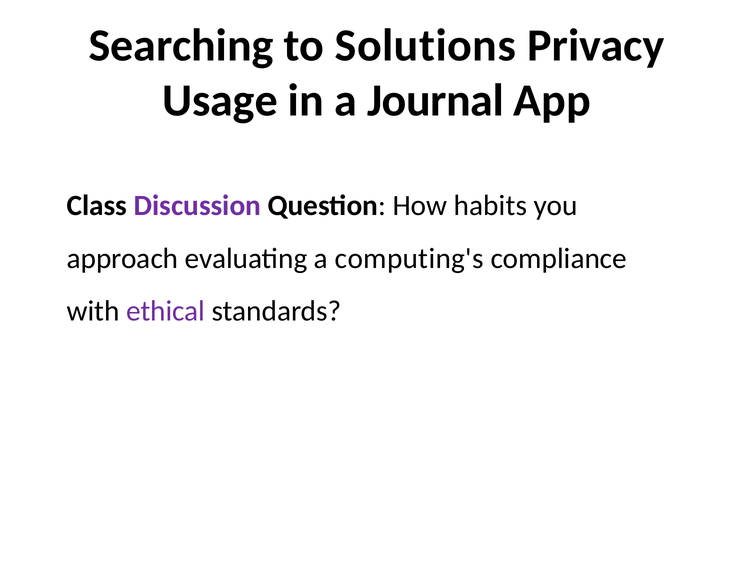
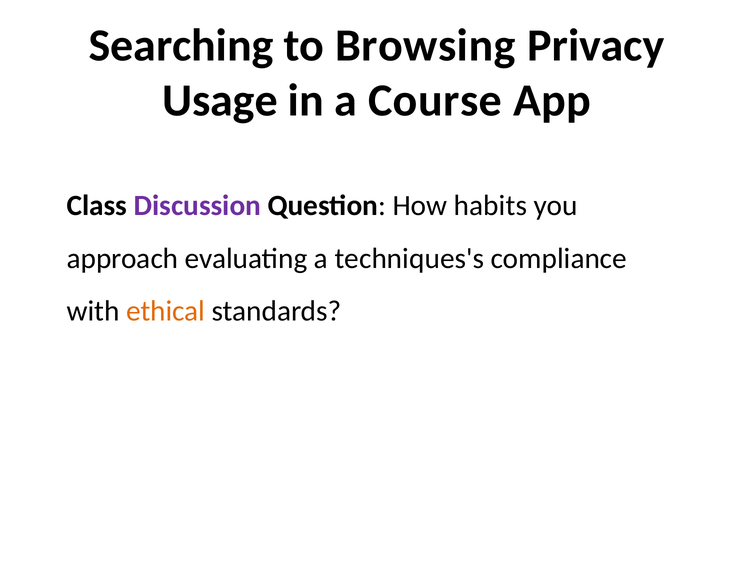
Solutions: Solutions -> Browsing (425, 45)
Journal: Journal -> Course (435, 101)
computing's: computing's -> techniques's (409, 259)
ethical colour: purple -> orange (166, 311)
